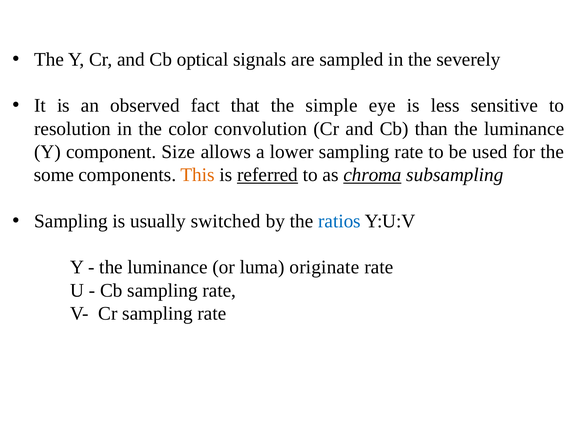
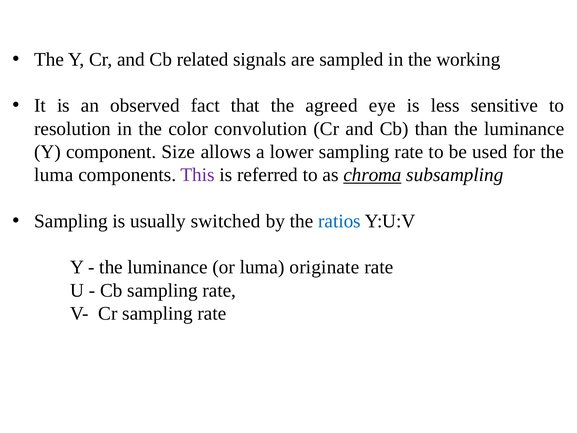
optical: optical -> related (203, 59)
severely: severely -> working (468, 59)
simple: simple -> agreed (332, 106)
some: some -> luma (54, 175)
This colour: orange -> purple (198, 175)
referred underline: present -> none (268, 175)
